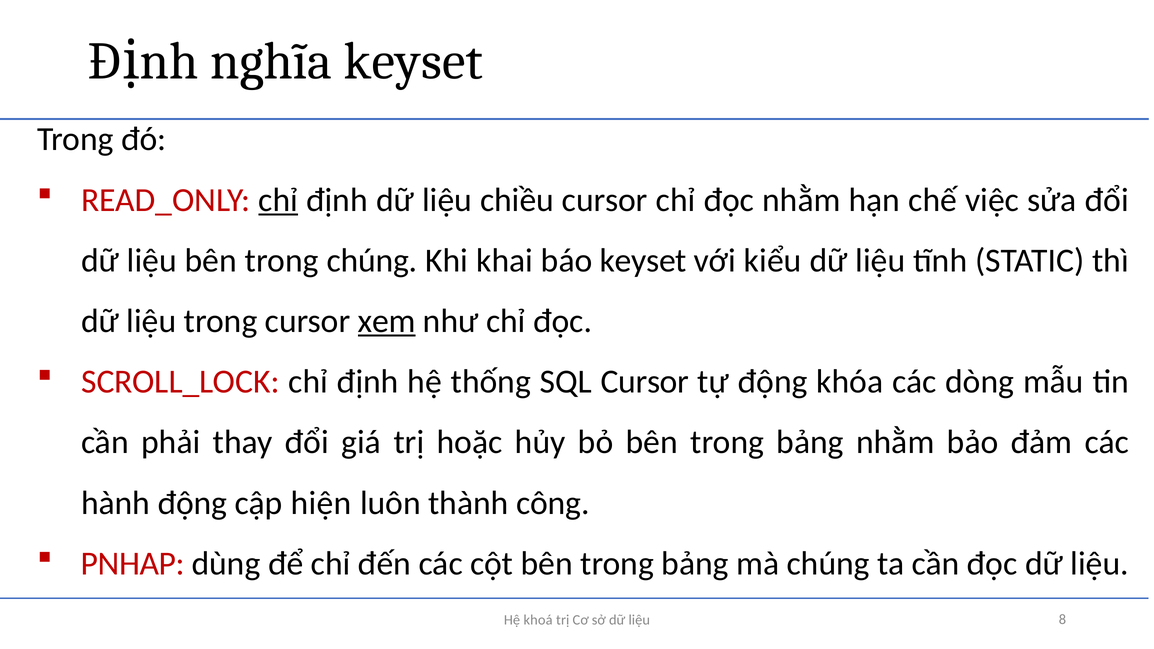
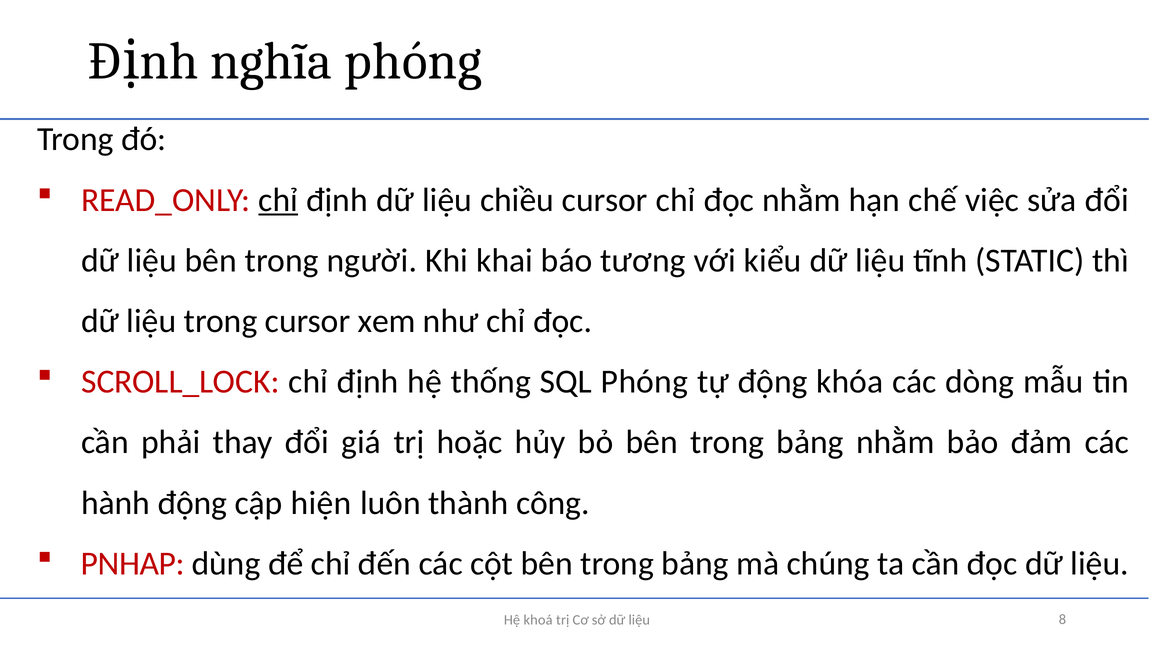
nghĩa keyset: keyset -> phóng (413, 61)
trong chúng: chúng -> người (372, 261)
báo keyset: keyset -> tương (643, 261)
xem underline: present -> none (387, 321)
SQL Cursor: Cursor -> Phóng (645, 382)
